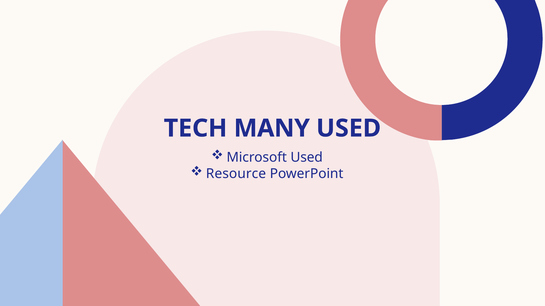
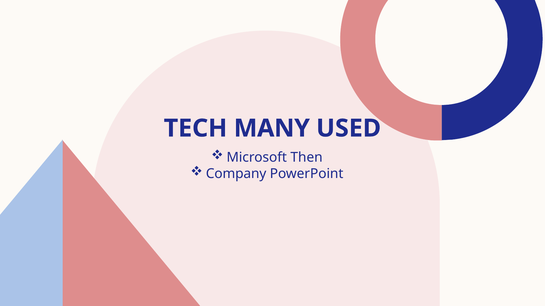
Microsoft Used: Used -> Then (307, 158)
Resource: Resource -> Company (236, 174)
